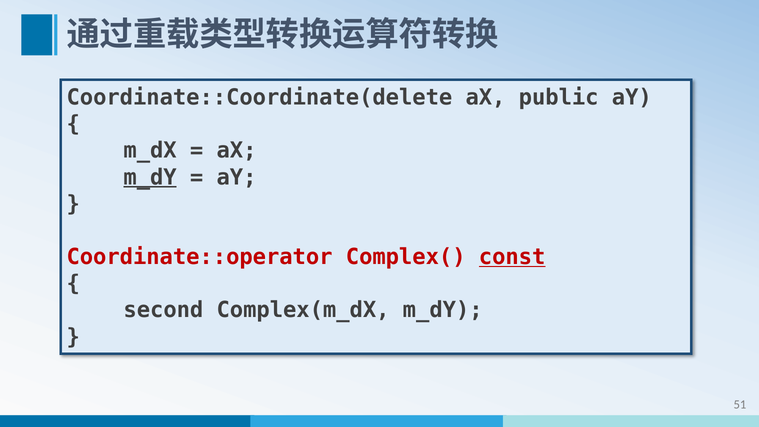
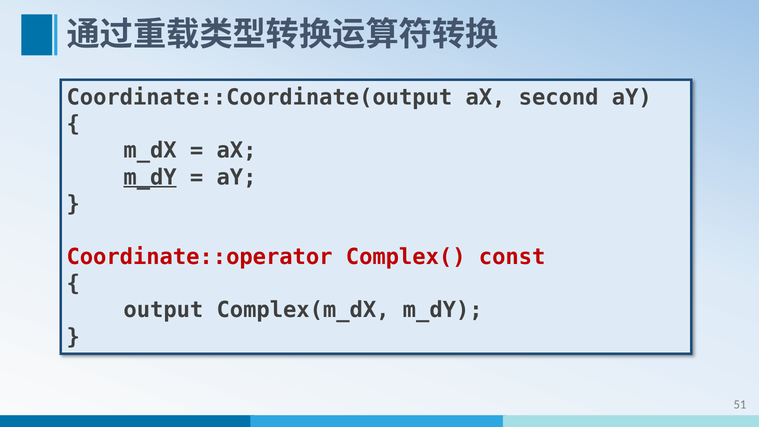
Coordinate::Coordinate(delete: Coordinate::Coordinate(delete -> Coordinate::Coordinate(output (259, 97)
public: public -> second (559, 97)
const underline: present -> none (512, 257)
second: second -> output (163, 310)
